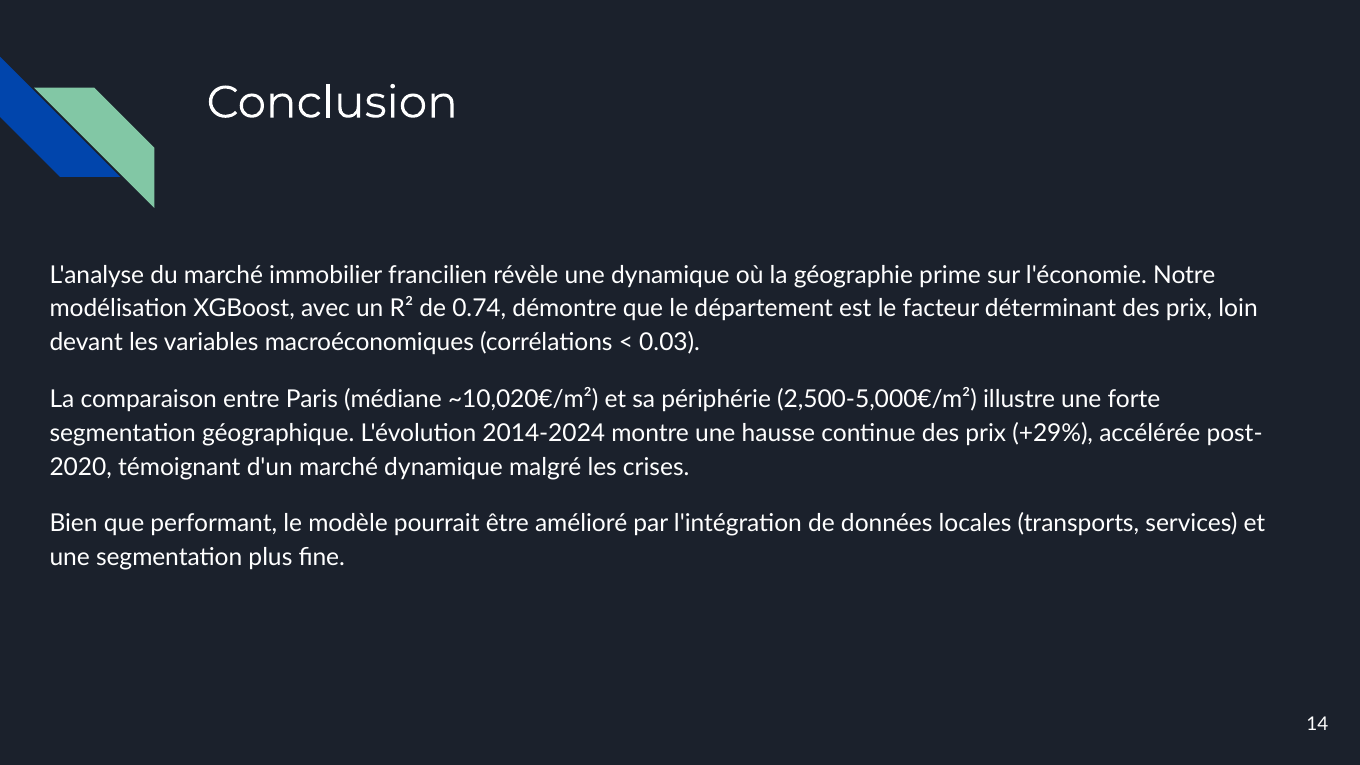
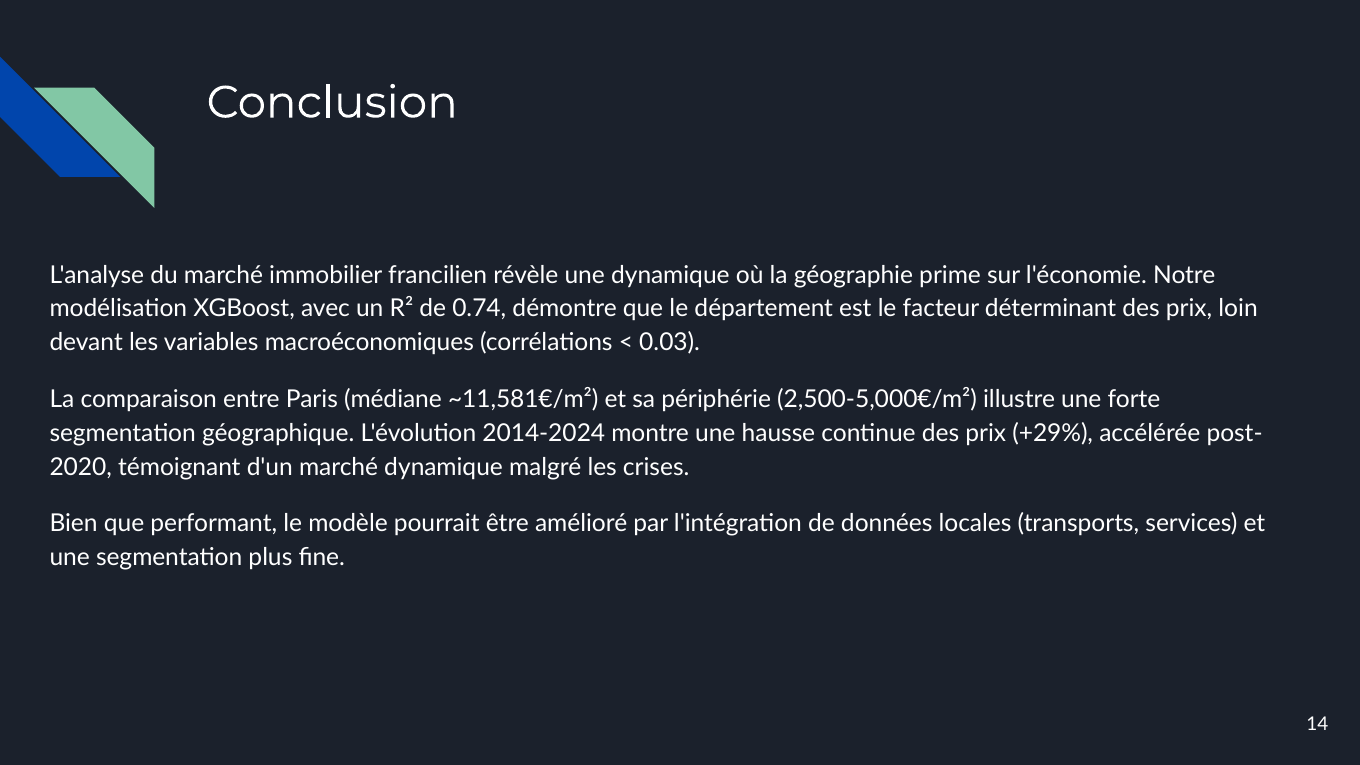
~10,020€/m²: ~10,020€/m² -> ~11,581€/m² (523, 399)
